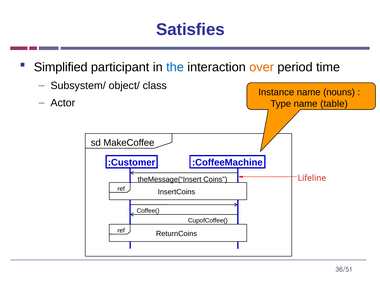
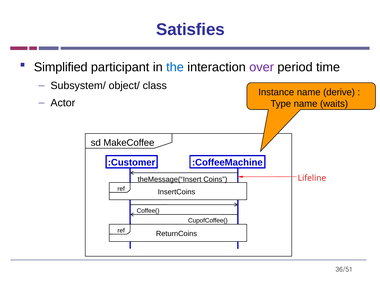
over colour: orange -> purple (262, 67)
nouns: nouns -> derive (339, 92)
table: table -> waits (334, 104)
